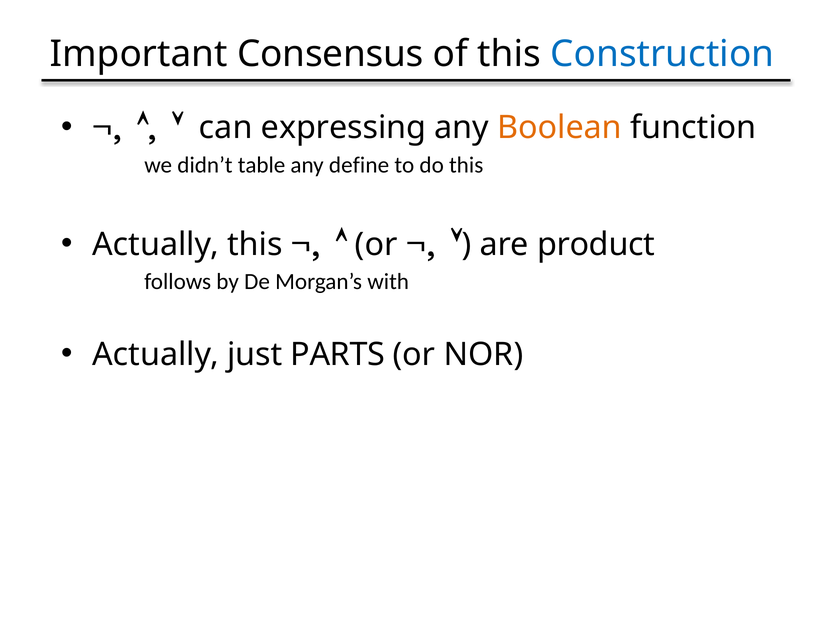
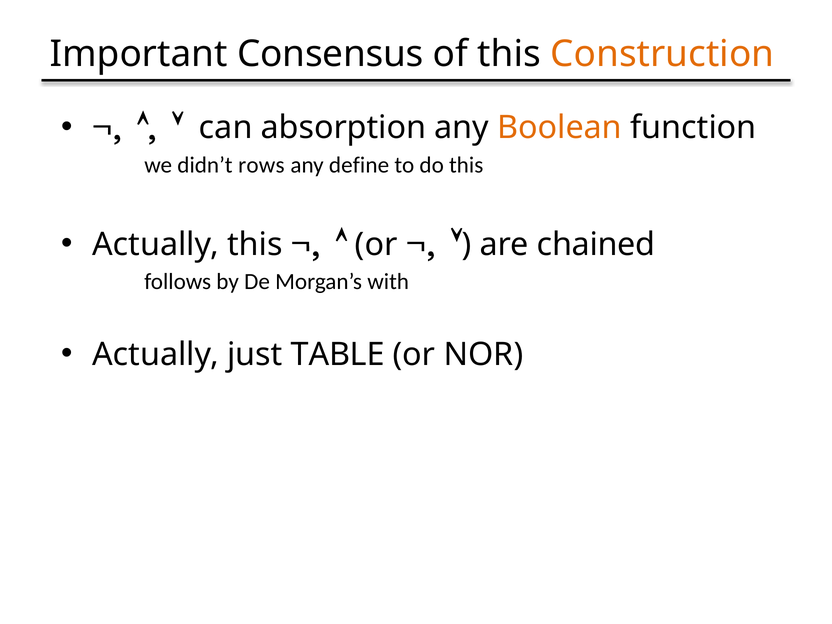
Construction colour: blue -> orange (662, 54)
expressing: expressing -> absorption (343, 128)
table: table -> rows (261, 165)
product: product -> chained (596, 244)
PARTS: PARTS -> TABLE (338, 354)
